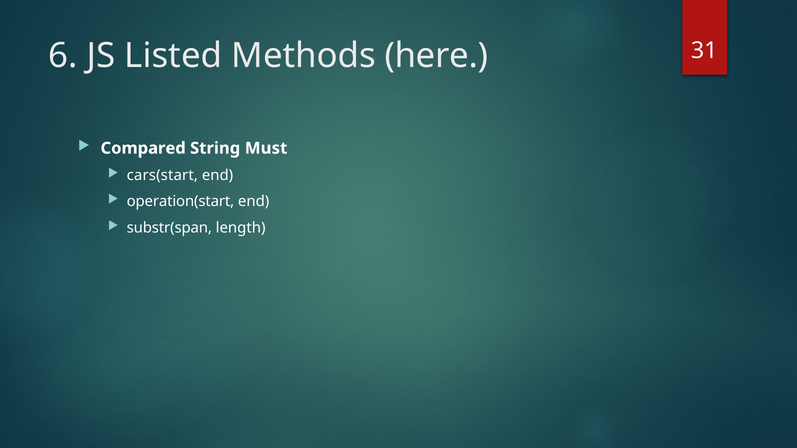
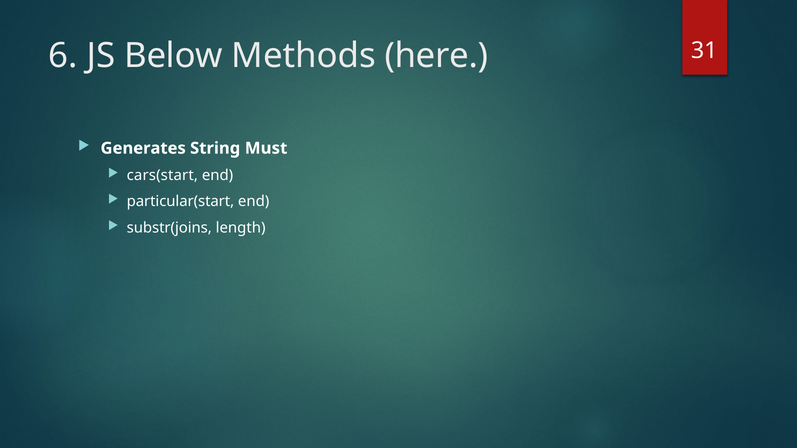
Listed: Listed -> Below (173, 56)
Compared: Compared -> Generates (143, 148)
operation(start: operation(start -> particular(start (180, 202)
substr(span: substr(span -> substr(joins (169, 228)
